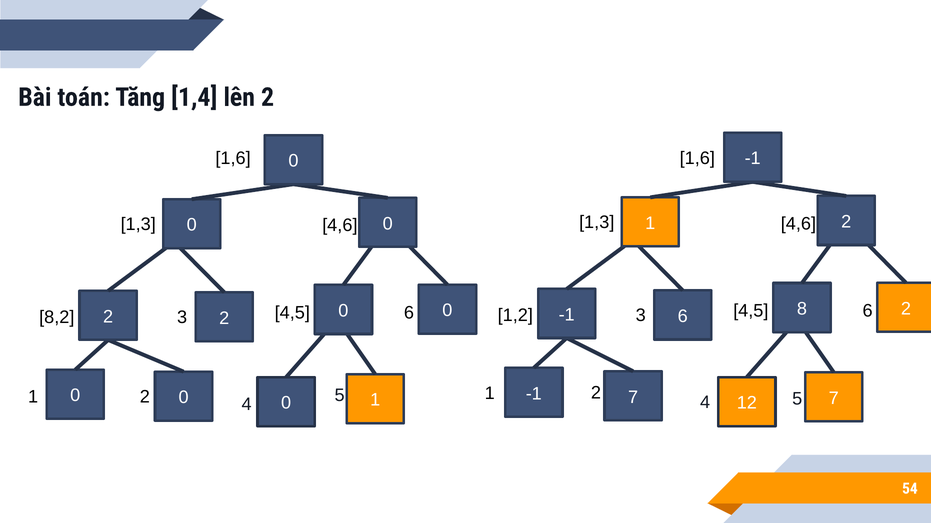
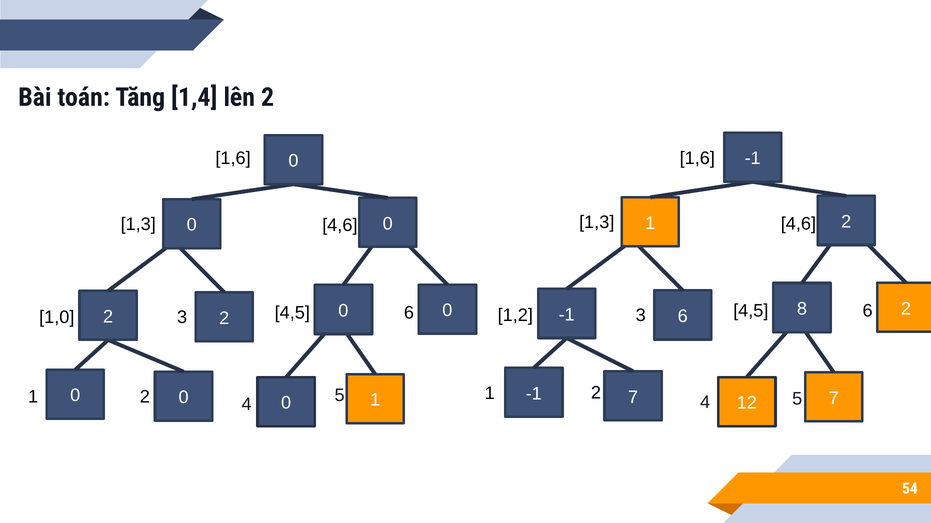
8,2: 8,2 -> 1,0 (57, 318)
